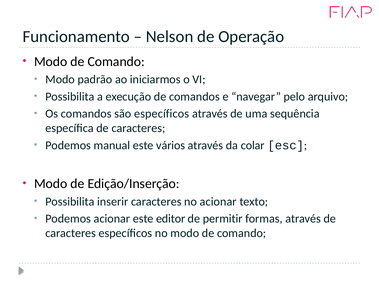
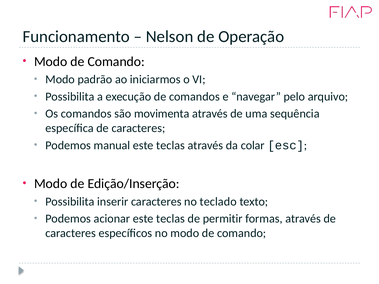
são específicos: específicos -> movimenta (162, 114)
vários: vários -> teclas (171, 146)
no acionar: acionar -> teclado (218, 202)
acionar este editor: editor -> teclas (171, 219)
